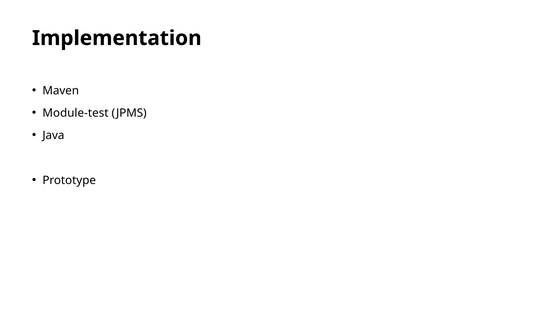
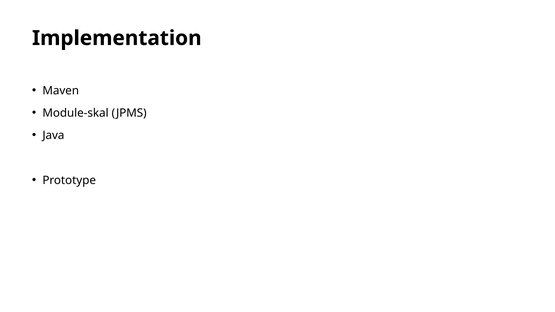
Module-test: Module-test -> Module-skal (76, 113)
